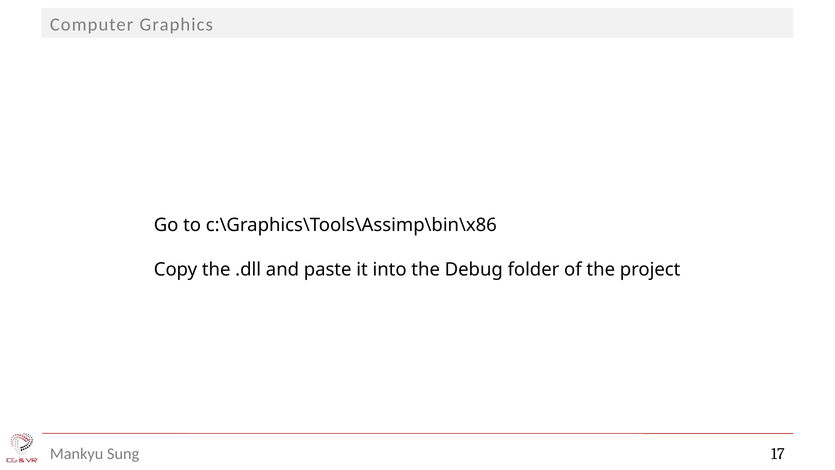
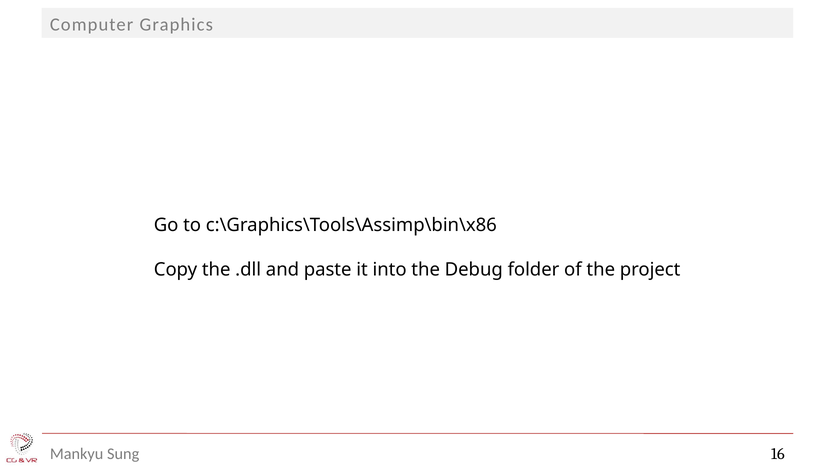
17: 17 -> 16 (778, 453)
